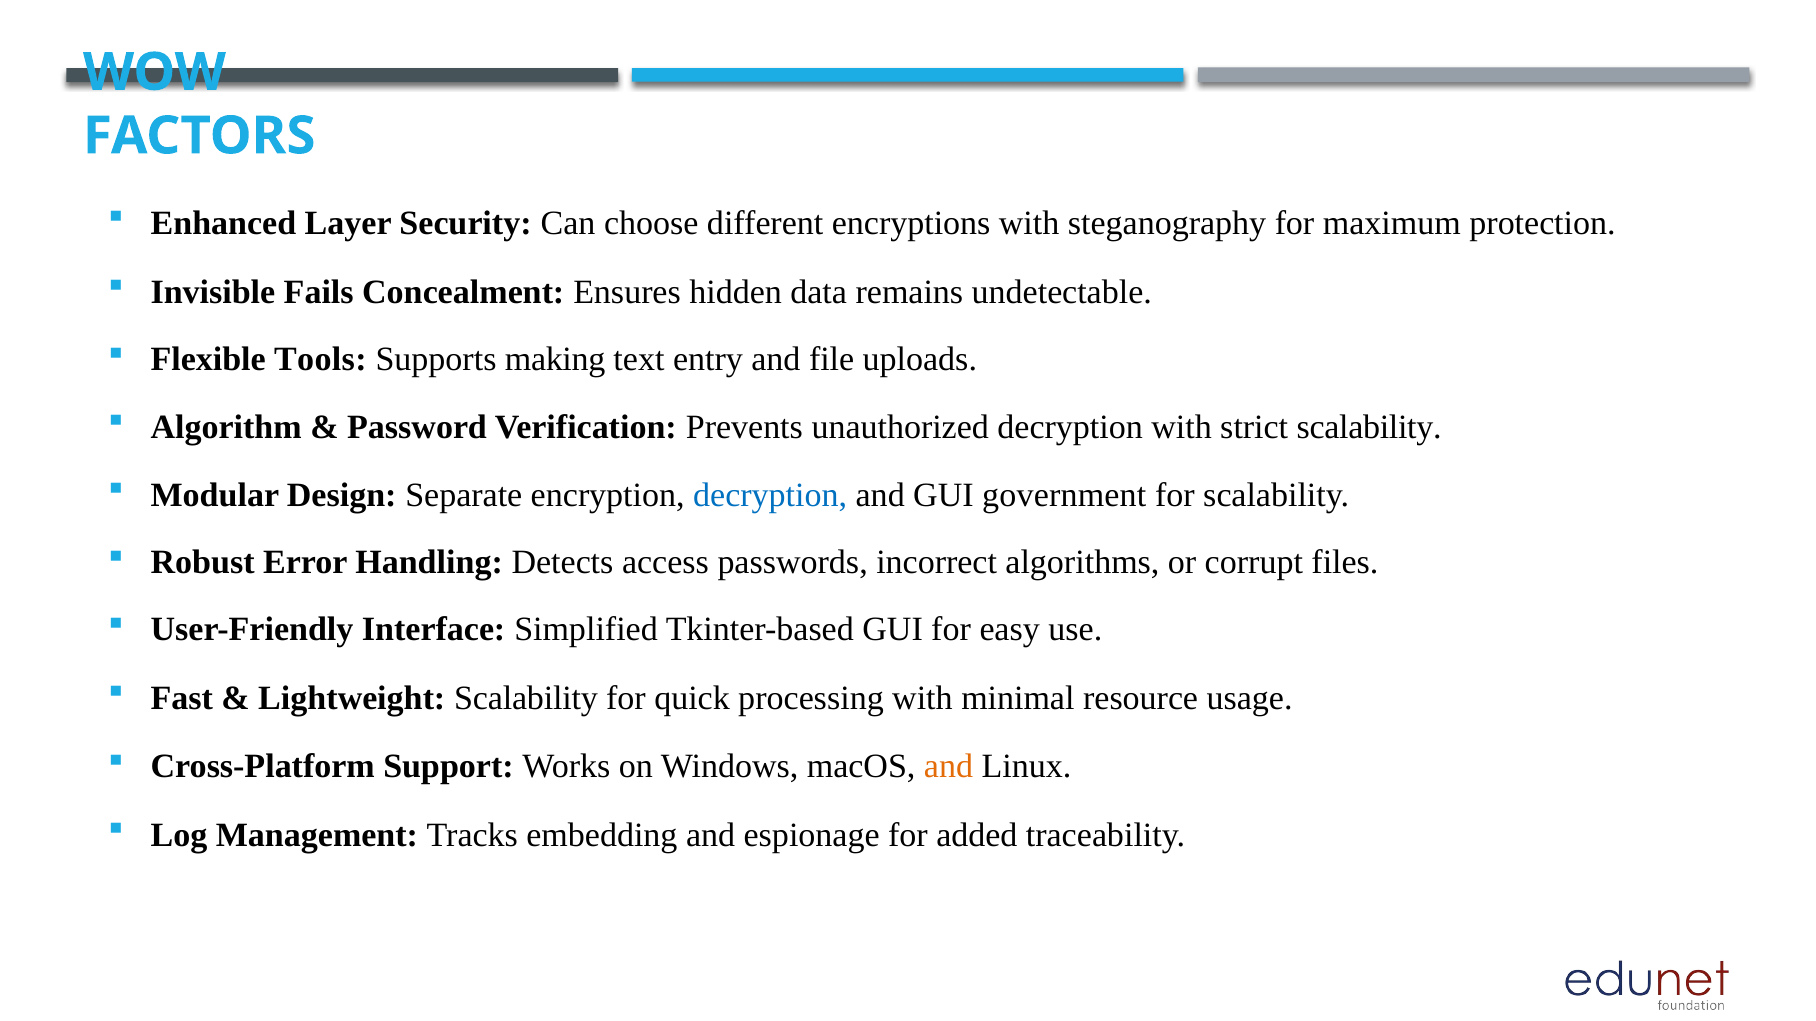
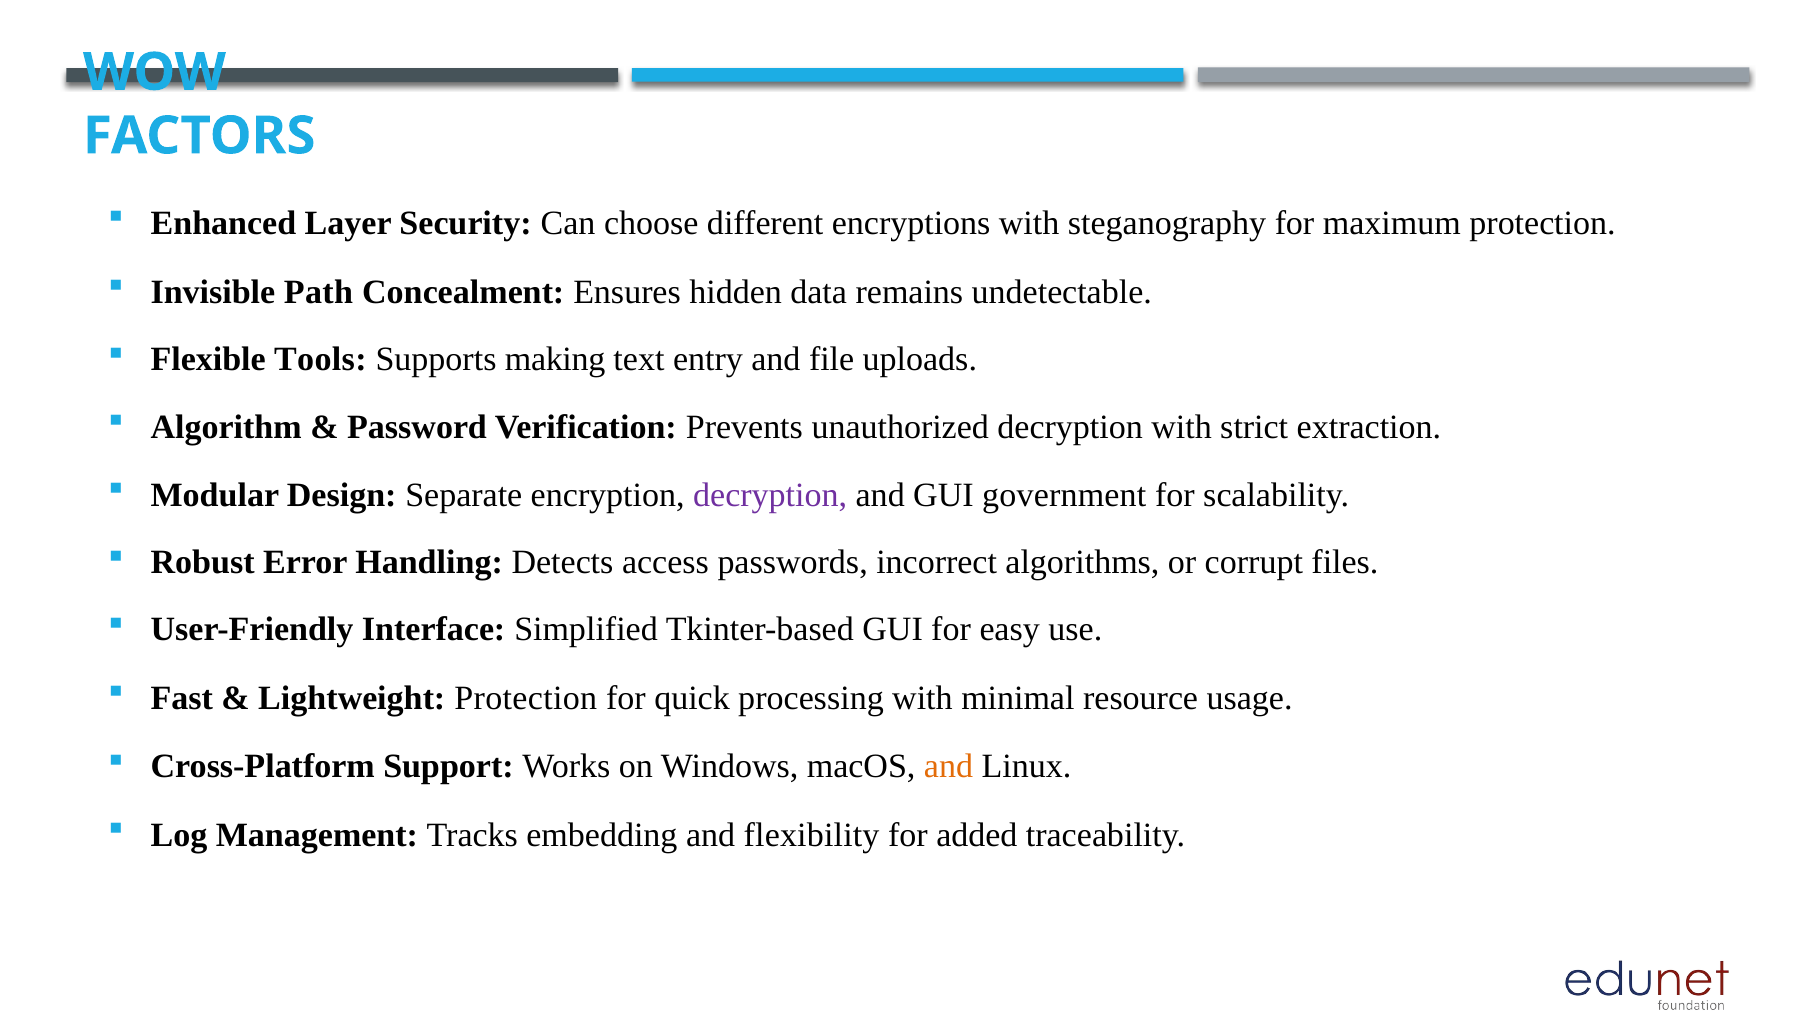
Fails: Fails -> Path (318, 292)
strict scalability: scalability -> extraction (1369, 427)
decryption colour: blue -> purple (770, 495)
Lightweight Scalability: Scalability -> Protection (526, 698)
espionage: espionage -> flexibility (812, 835)
